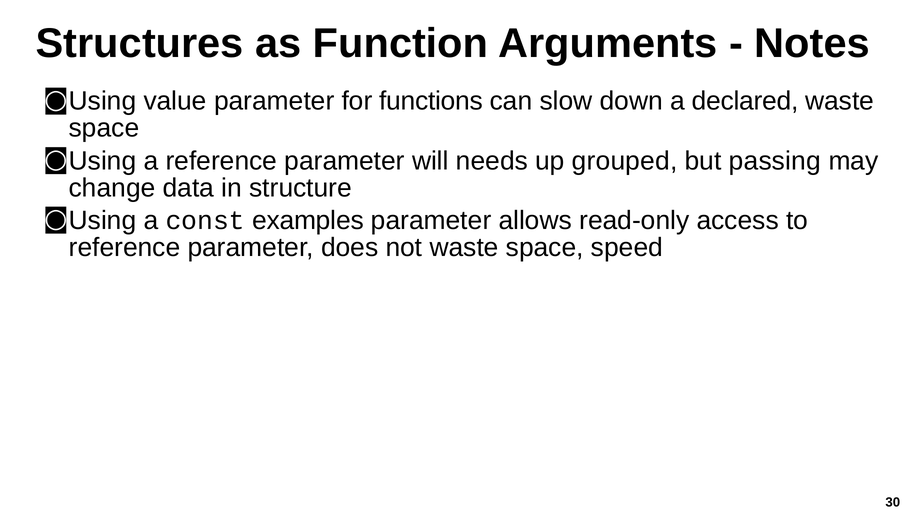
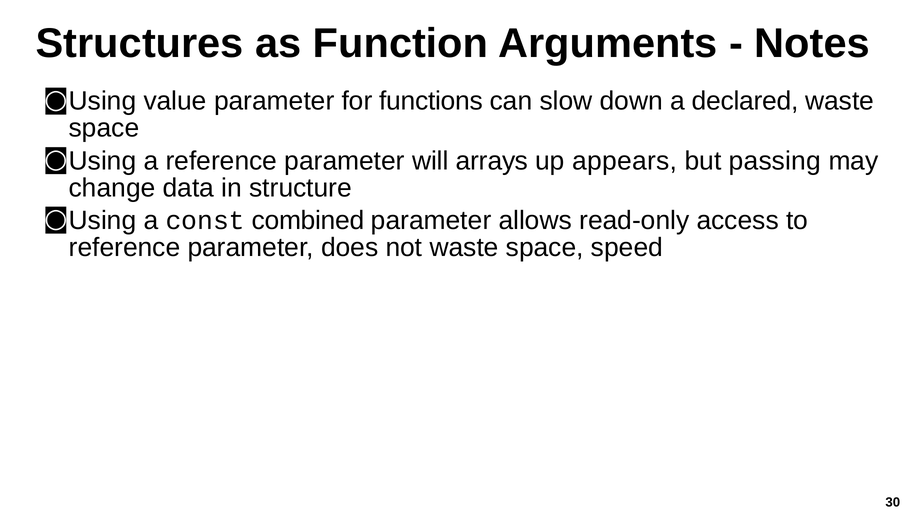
needs: needs -> arrays (492, 161)
grouped: grouped -> appears (625, 161)
examples: examples -> combined (308, 221)
